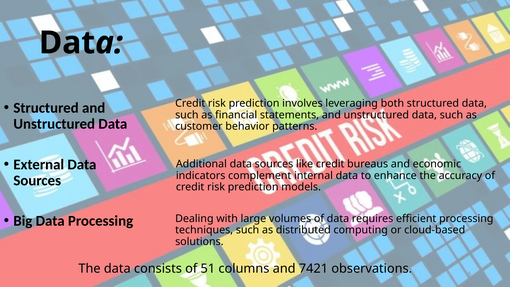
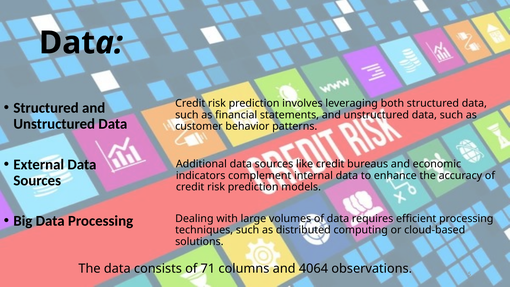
51: 51 -> 71 (208, 269)
7421: 7421 -> 4064 (313, 269)
